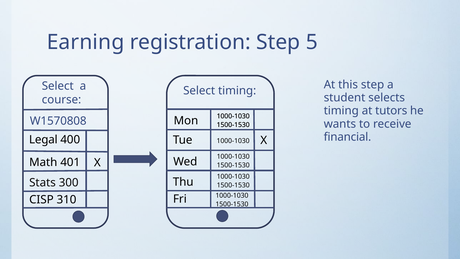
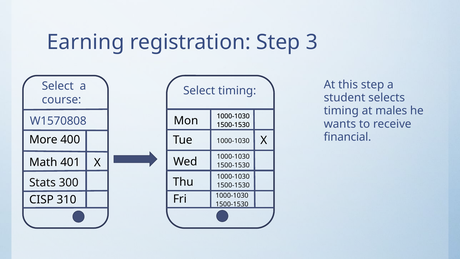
5: 5 -> 3 (312, 42)
tutors: tutors -> males (391, 111)
Legal: Legal -> More (43, 139)
